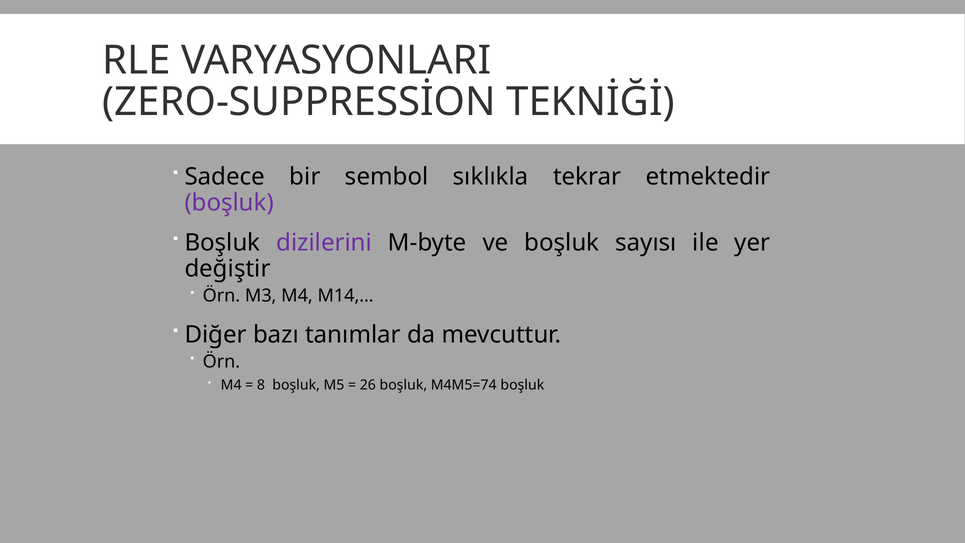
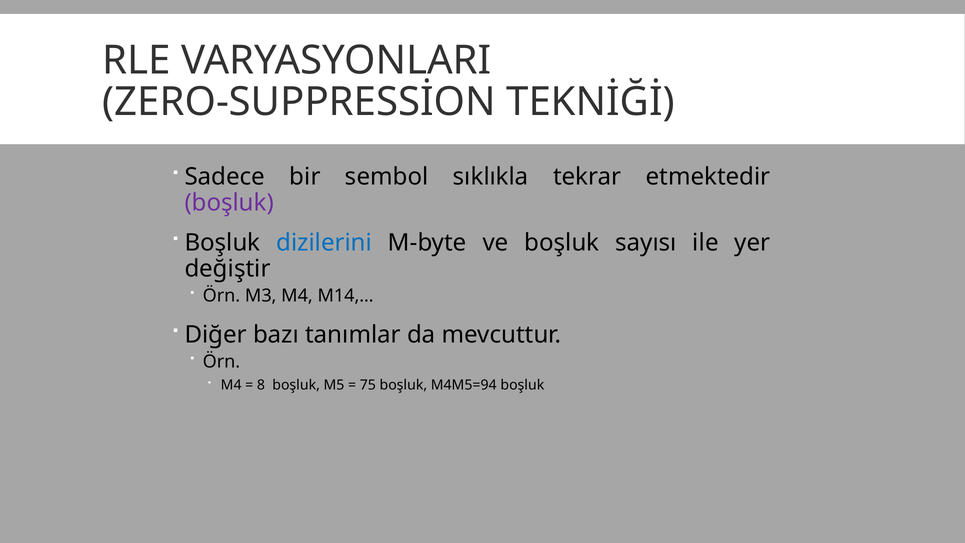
dizilerini colour: purple -> blue (324, 243)
26: 26 -> 75 (368, 385)
M4M5=74: M4M5=74 -> M4M5=94 (464, 385)
